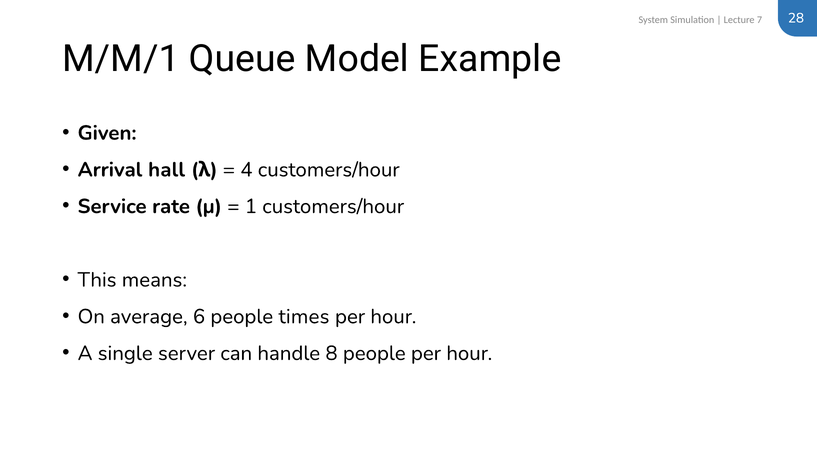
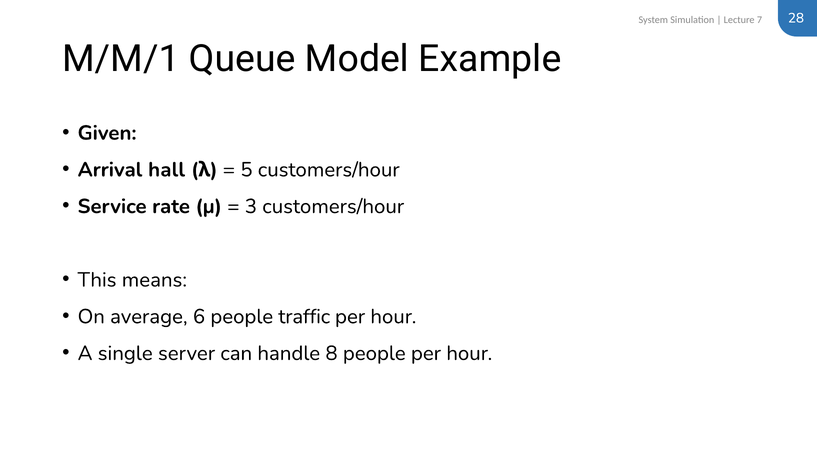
4: 4 -> 5 (246, 170)
1: 1 -> 3 (251, 207)
times: times -> traffic (304, 317)
